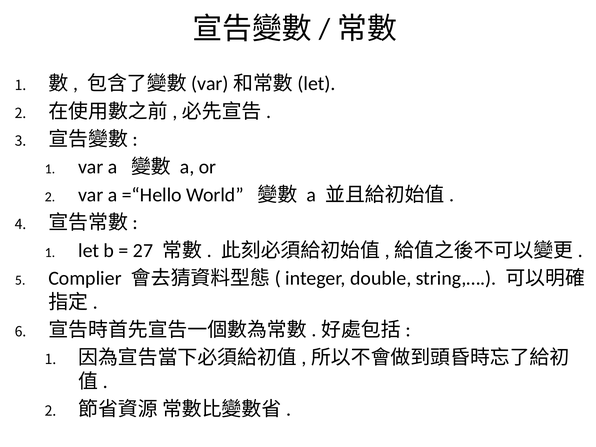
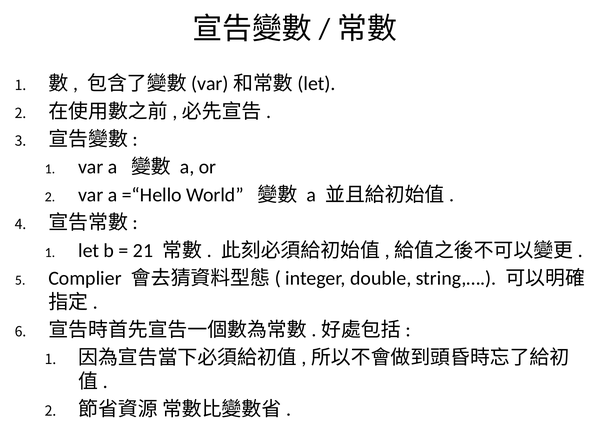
27: 27 -> 21 (143, 250)
